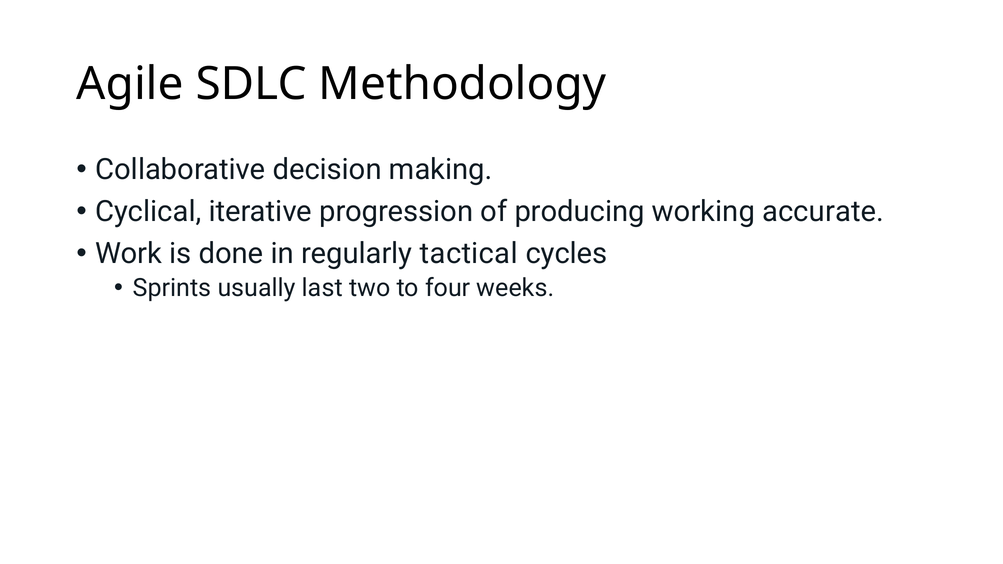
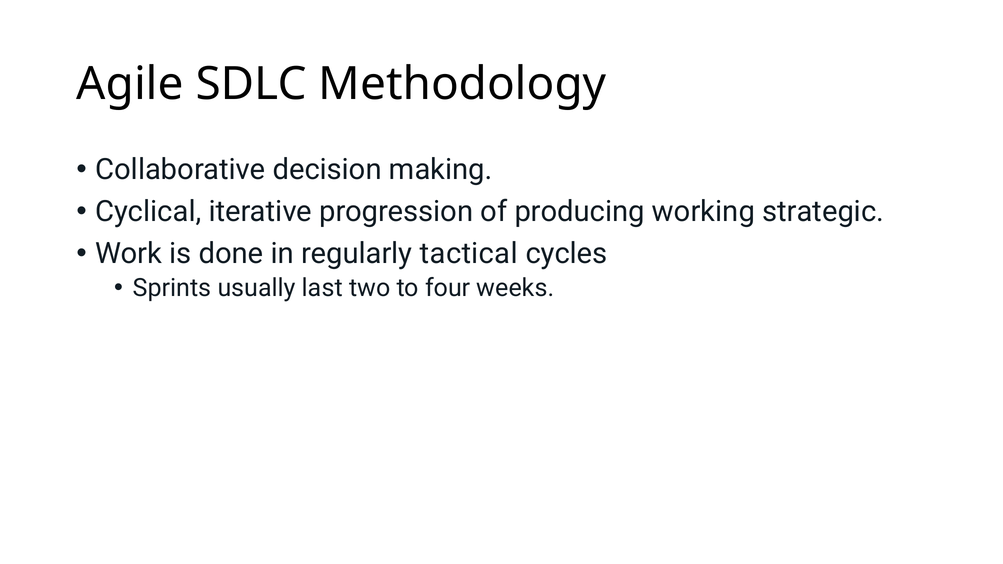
accurate: accurate -> strategic (823, 212)
